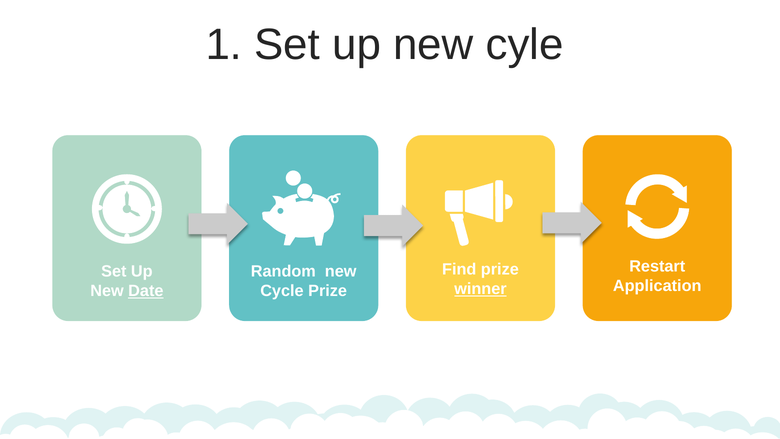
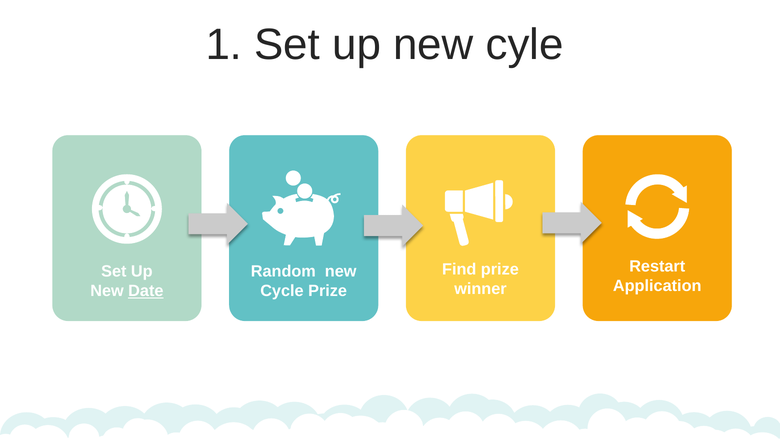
winner underline: present -> none (480, 289)
